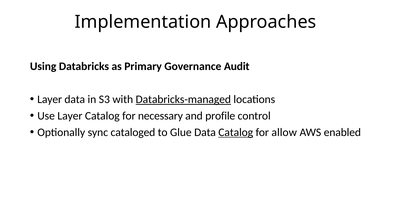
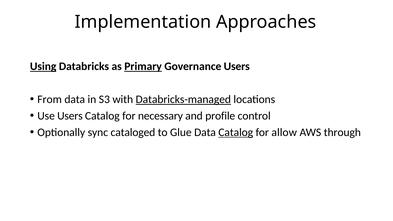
Using underline: none -> present (43, 66)
Primary underline: none -> present (143, 66)
Governance Audit: Audit -> Users (237, 66)
Layer: Layer -> From (50, 99)
Use Layer: Layer -> Users (70, 116)
enabled: enabled -> through (342, 132)
